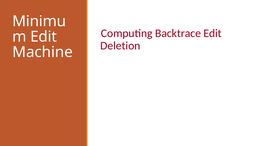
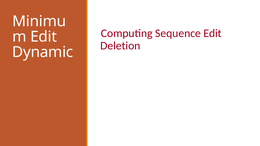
Backtrace: Backtrace -> Sequence (178, 33)
Machine: Machine -> Dynamic (43, 52)
